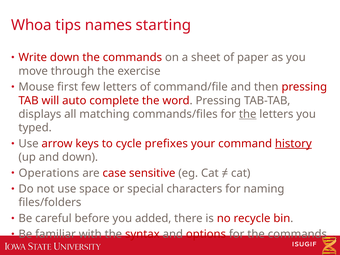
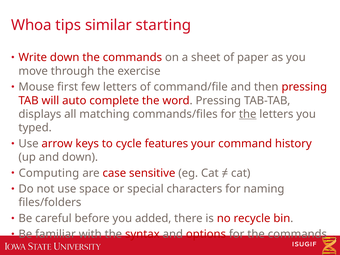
names: names -> similar (109, 25)
prefixes: prefixes -> features (166, 144)
history underline: present -> none (293, 144)
Operations: Operations -> Computing (49, 173)
